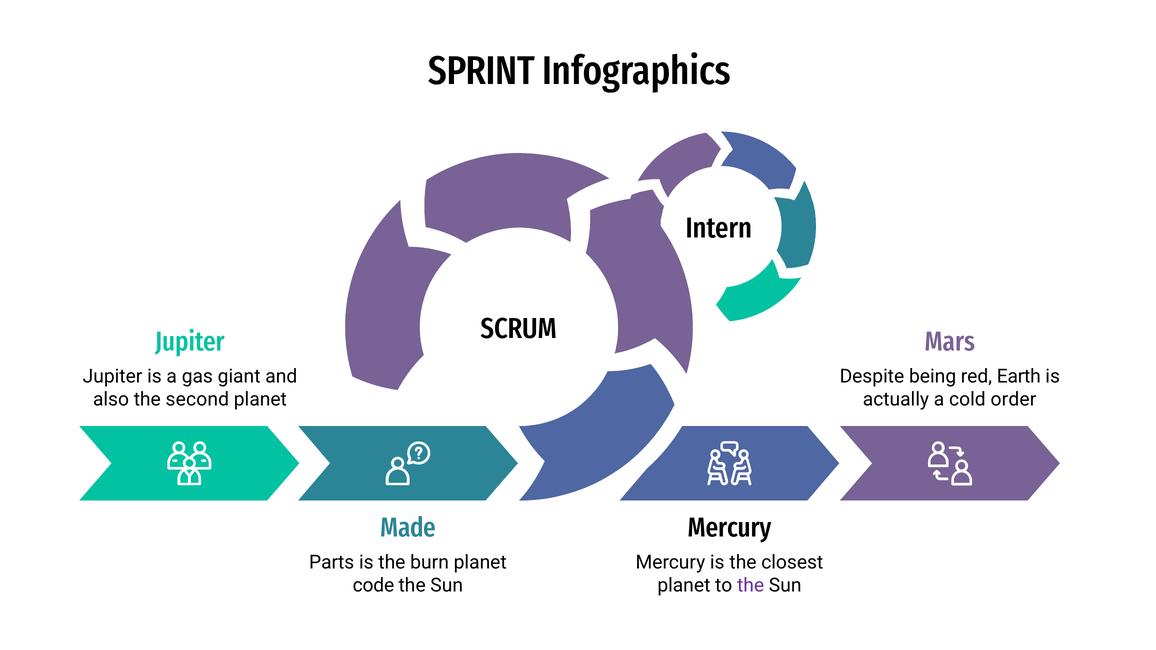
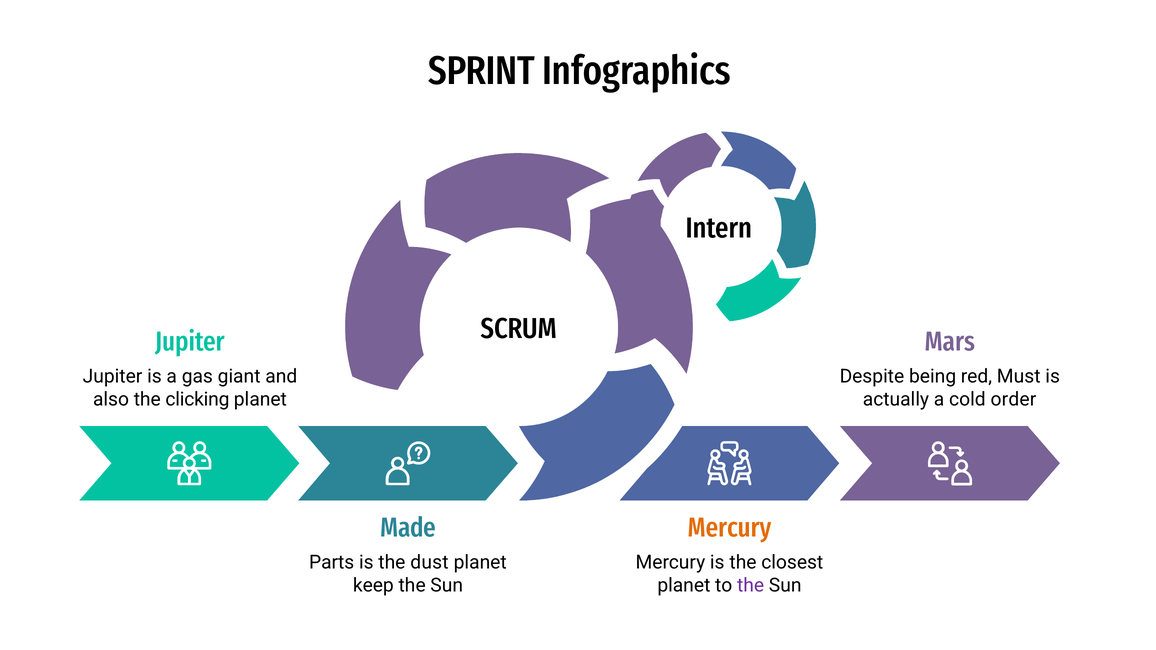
Earth: Earth -> Must (1019, 377)
second: second -> clicking (197, 400)
Mercury colour: black -> orange (730, 528)
burn: burn -> dust (429, 563)
code: code -> keep (373, 586)
